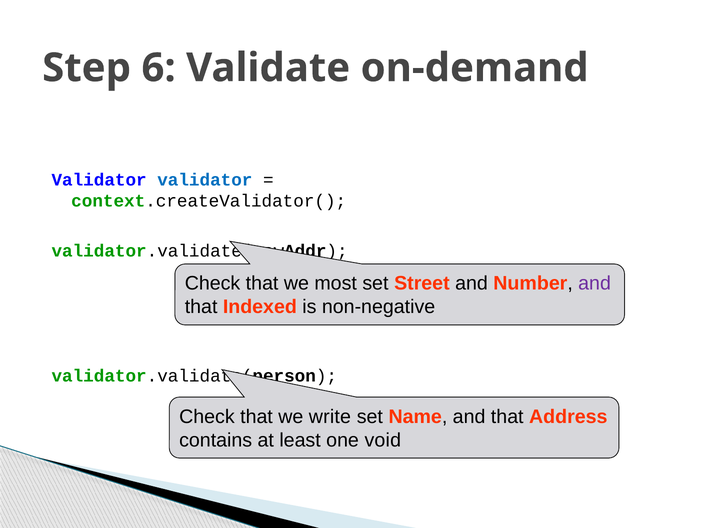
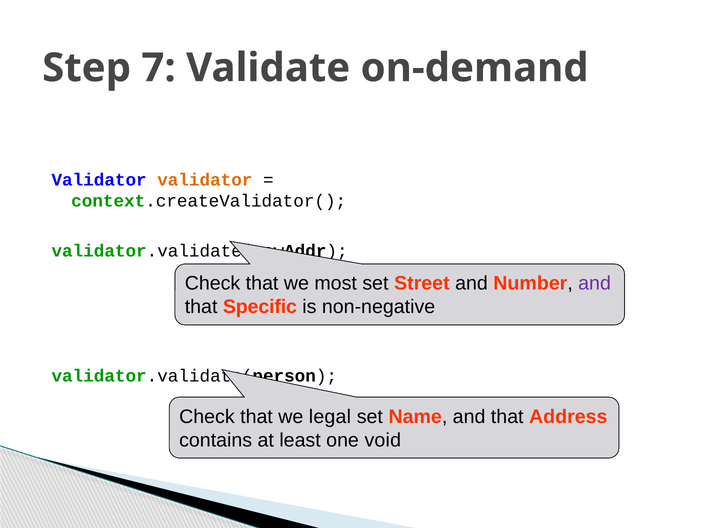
6: 6 -> 7 (159, 68)
validator colour: blue -> orange (205, 180)
Indexed: Indexed -> Specific (260, 307)
write: write -> legal (330, 417)
